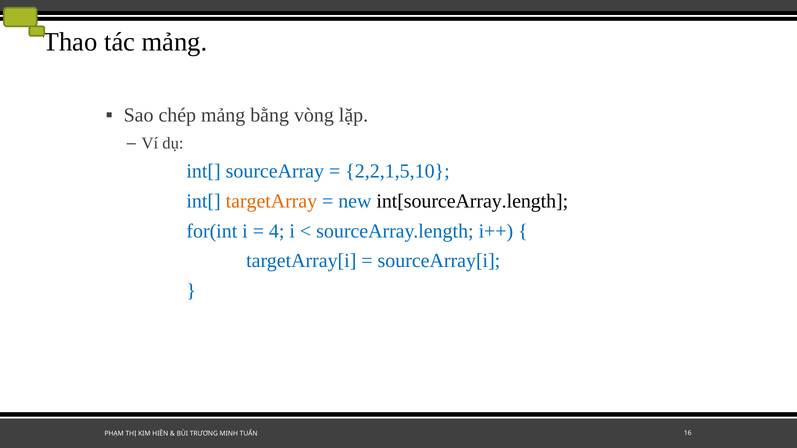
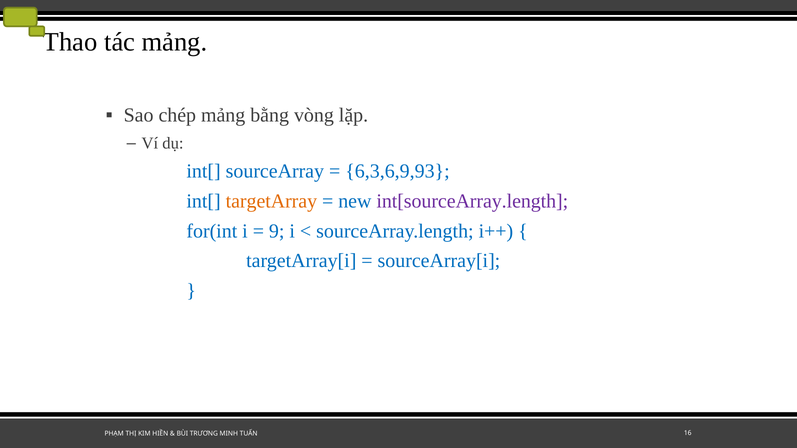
2,2,1,5,10: 2,2,1,5,10 -> 6,3,6,9,93 (397, 172)
int[sourceArray.length colour: black -> purple (472, 201)
4: 4 -> 9 (277, 231)
